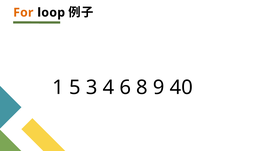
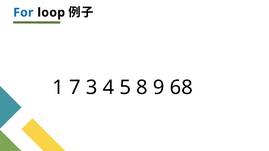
For colour: orange -> blue (23, 13)
5: 5 -> 7 (75, 88)
6: 6 -> 5 (125, 88)
40: 40 -> 68 (181, 88)
